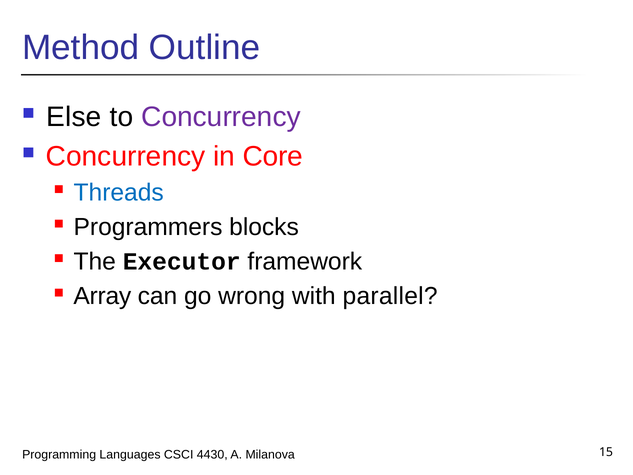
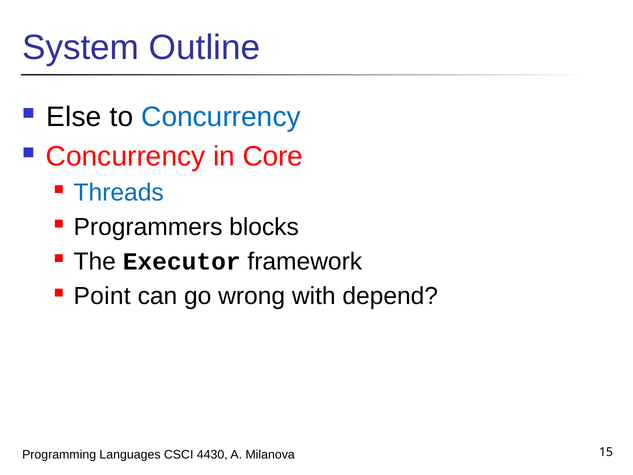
Method: Method -> System (81, 48)
Concurrency colour: purple -> blue (221, 117)
Array: Array -> Point (102, 296)
parallel: parallel -> depend (390, 296)
